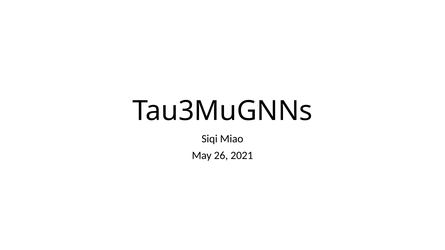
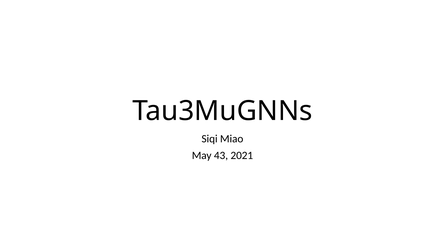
26: 26 -> 43 (221, 156)
